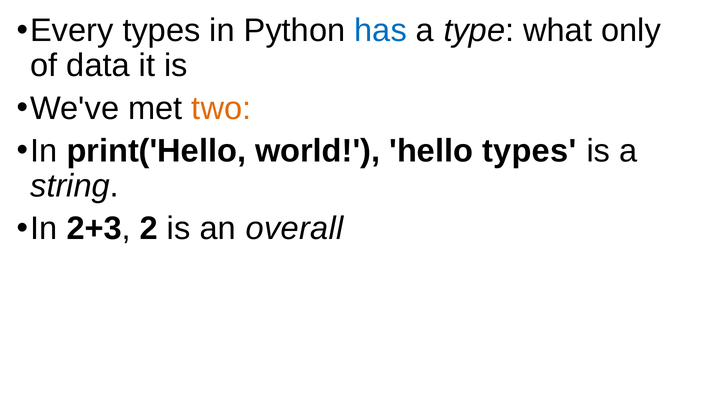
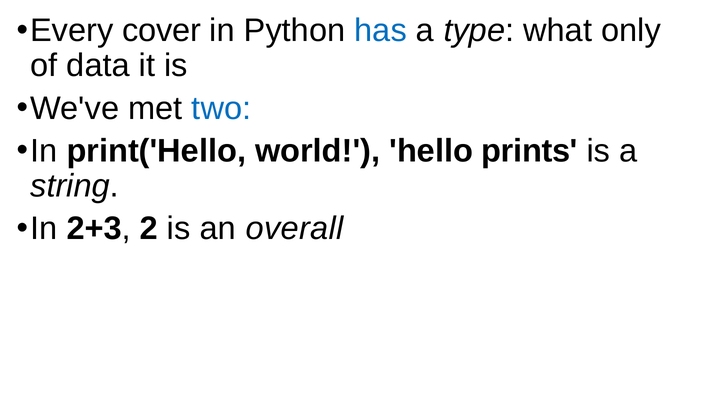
Every types: types -> cover (162, 31)
two colour: orange -> blue (221, 108)
hello types: types -> prints (529, 151)
